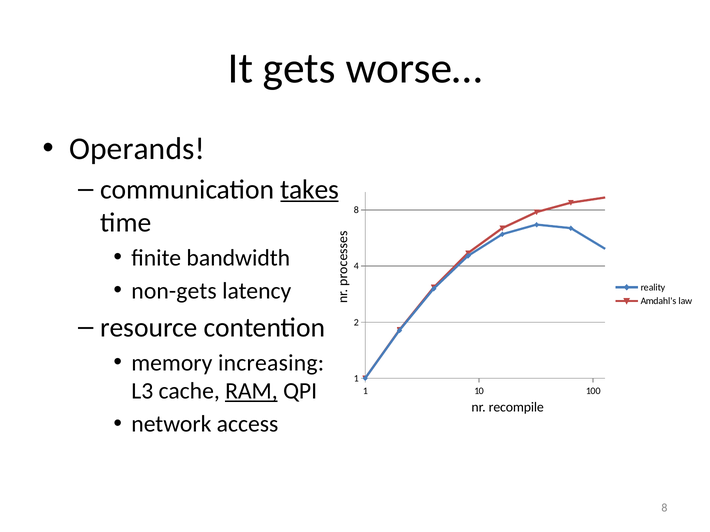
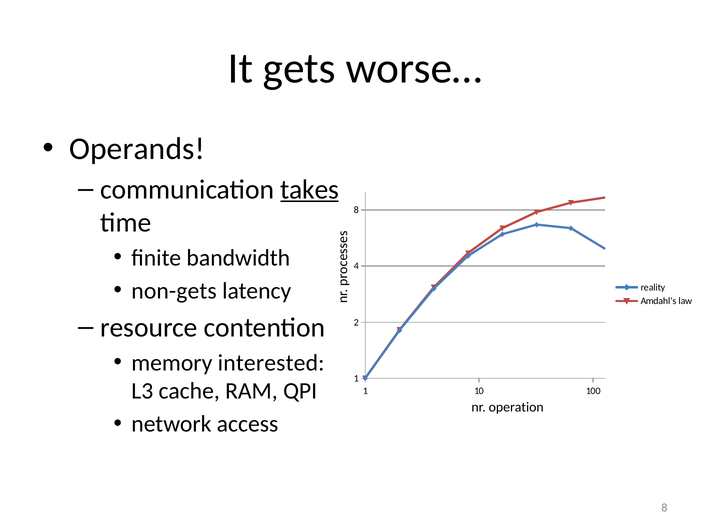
increasing: increasing -> interested (271, 363)
RAM underline: present -> none (251, 391)
recompile: recompile -> operation (516, 408)
